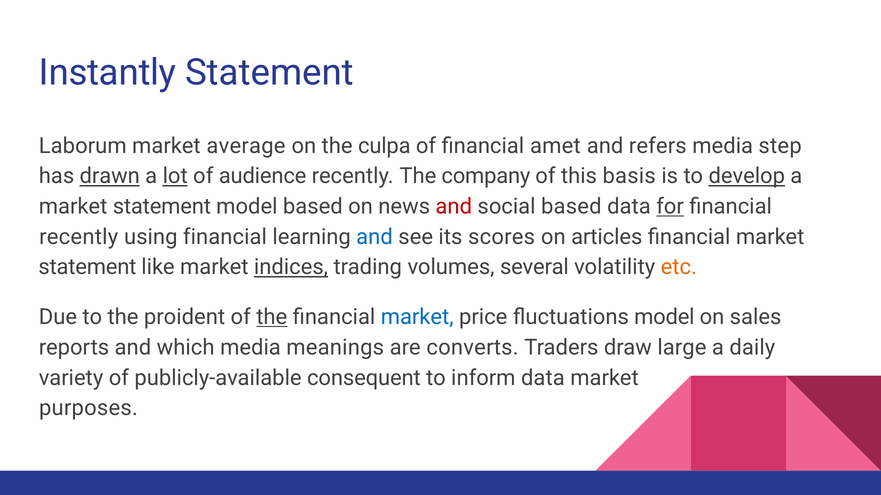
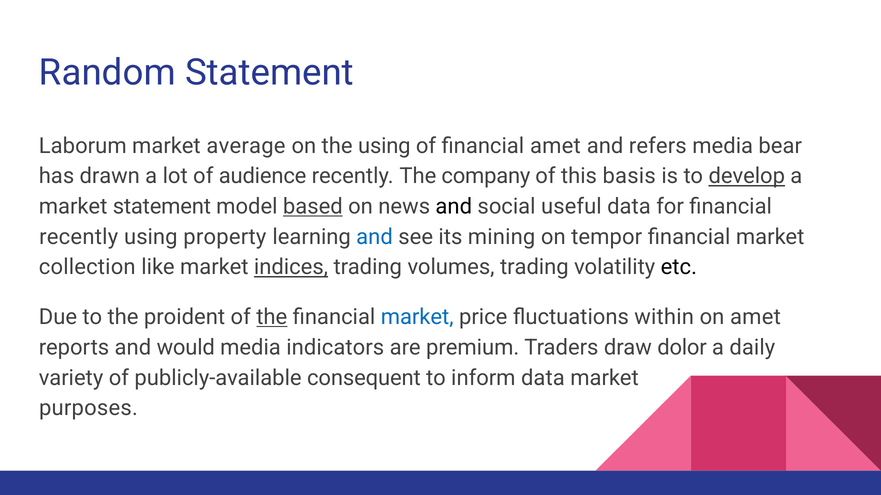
Instantly: Instantly -> Random (107, 73)
the culpa: culpa -> using (384, 146)
step: step -> bear (780, 146)
drawn underline: present -> none (110, 176)
lot underline: present -> none (175, 176)
based underline: none -> present (313, 207)
and colour: red -> black (454, 207)
social based: based -> useful (571, 207)
for underline: present -> none (670, 207)
using financial: financial -> property (225, 237)
scores: scores -> mining (502, 237)
articles: articles -> tempor (607, 237)
statement: statement -> collection (87, 268)
volumes several: several -> trading (534, 268)
etc colour: orange -> black (679, 268)
fluctuations model: model -> within (664, 317)
on sales: sales -> amet (755, 317)
which: which -> would (186, 348)
meanings: meanings -> indicators (335, 348)
converts: converts -> premium (473, 348)
large: large -> dolor (682, 348)
